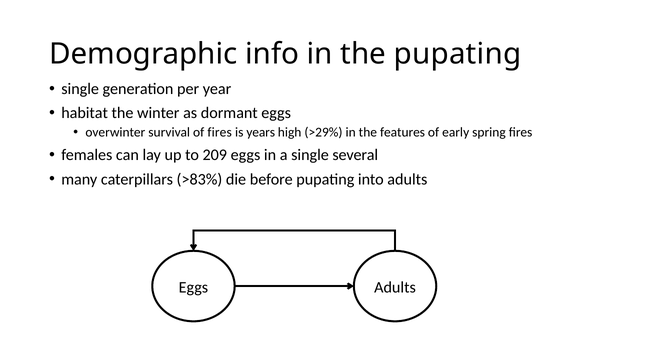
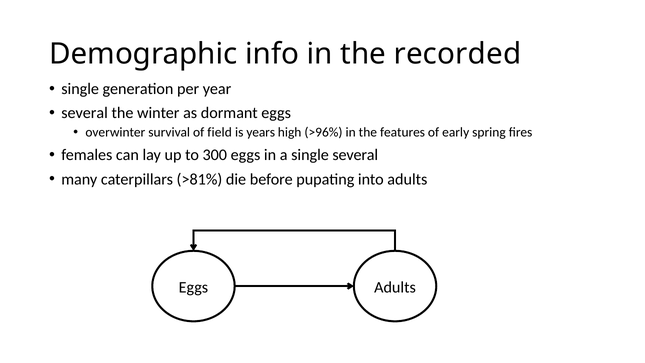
the pupating: pupating -> recorded (458, 54)
habitat: habitat -> several (85, 113)
of fires: fires -> field (220, 132)
>29%: >29% -> >96% (323, 132)
209: 209 -> 300 (215, 155)
>83%: >83% -> >81% (199, 179)
